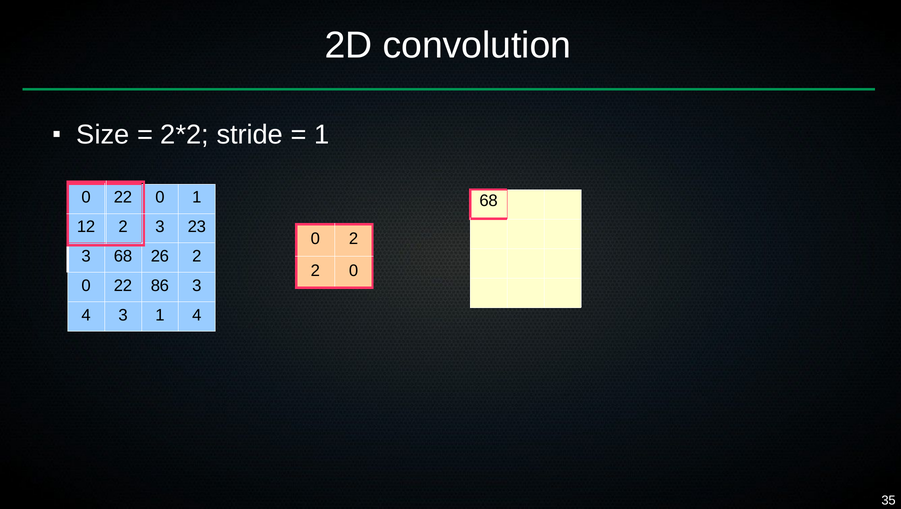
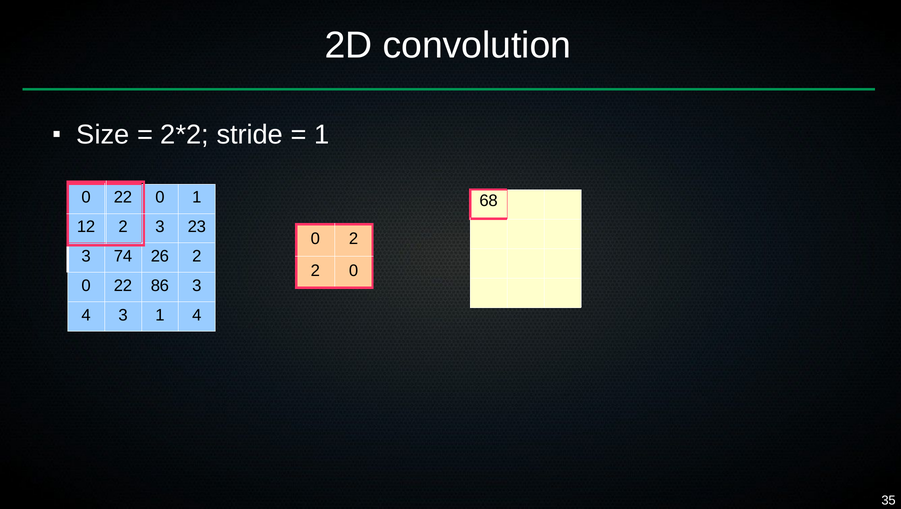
3 68: 68 -> 74 (123, 256)
